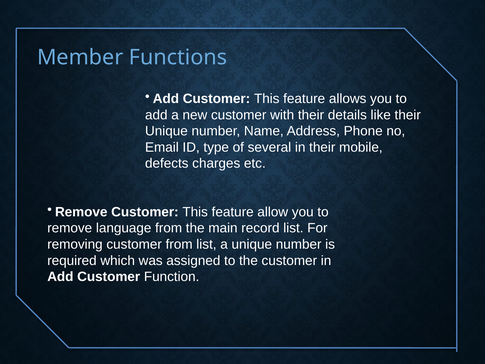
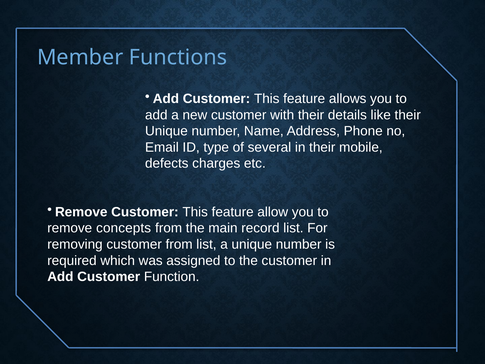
language: language -> concepts (124, 228)
